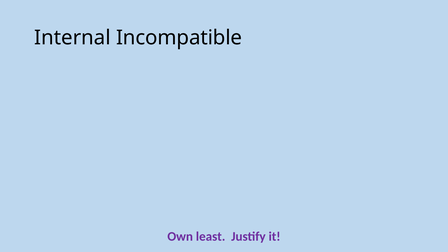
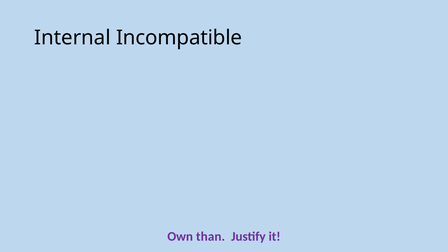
least: least -> than (211, 237)
